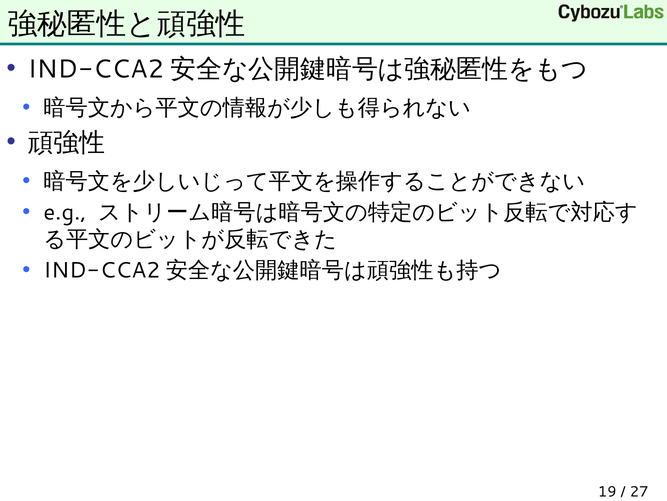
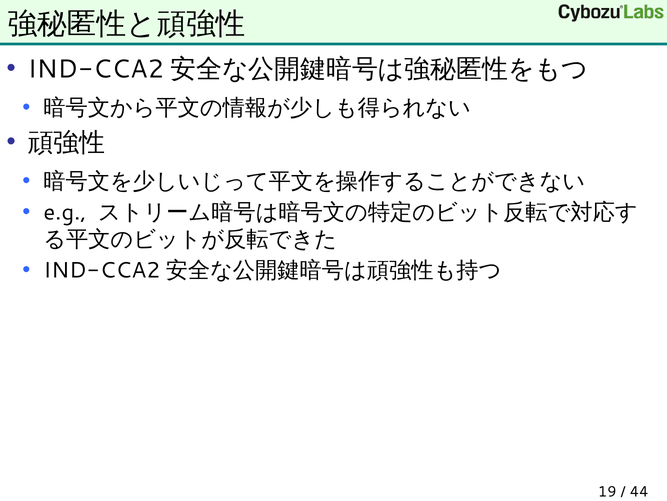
27: 27 -> 44 (639, 491)
